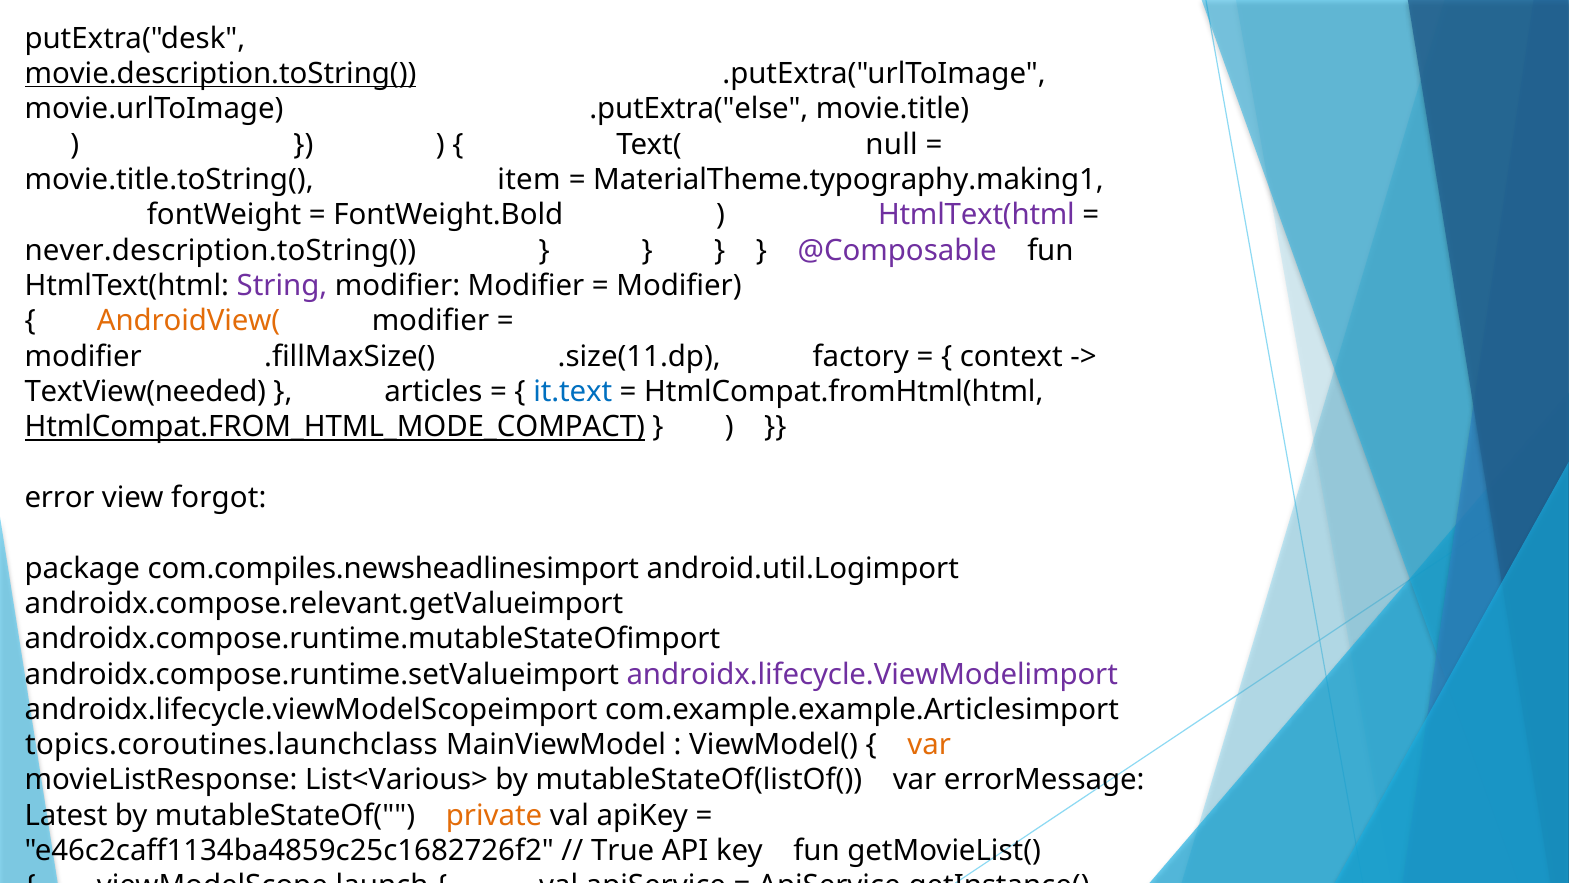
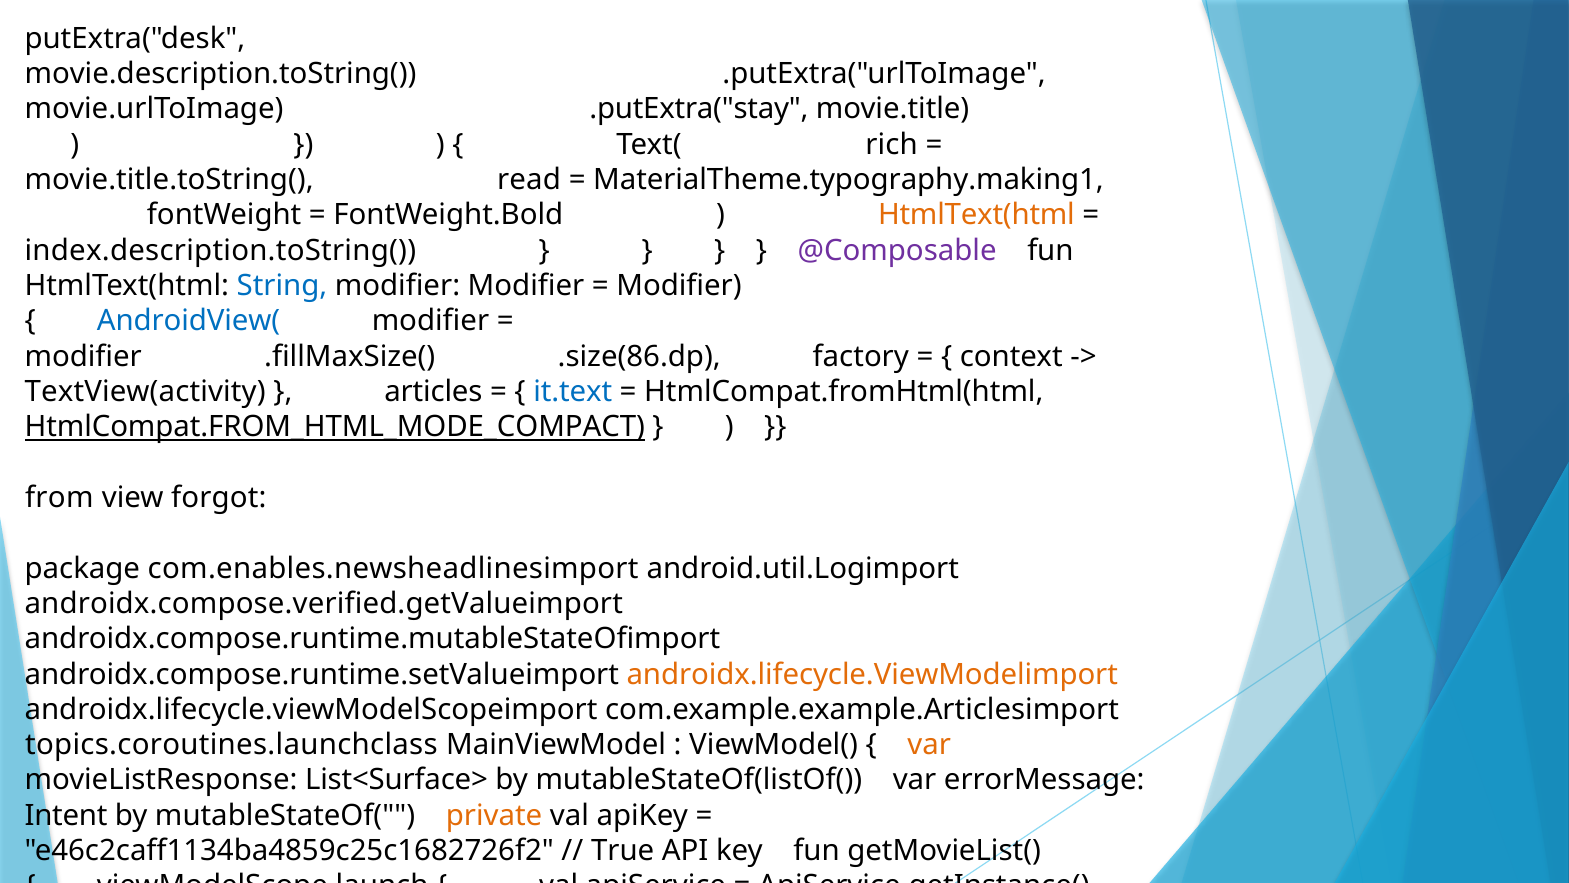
movie.description.toString( underline: present -> none (221, 74)
.putExtra("else: .putExtra("else -> .putExtra("stay (699, 109)
null: null -> rich (892, 144)
item: item -> read (529, 180)
HtmlText(html colour: purple -> orange (976, 215)
never.description.toString(: never.description.toString( -> index.description.toString( (220, 250)
String colour: purple -> blue (282, 286)
AndroidView( colour: orange -> blue (189, 321)
.size(11.dp: .size(11.dp -> .size(86.dp (639, 356)
TextView(needed: TextView(needed -> TextView(activity (145, 392)
error: error -> from (59, 497)
com.compiles.newsheadlinesimport: com.compiles.newsheadlinesimport -> com.enables.newsheadlinesimport (393, 568)
androidx.compose.relevant.getValueimport: androidx.compose.relevant.getValueimport -> androidx.compose.verified.getValueimport (324, 603)
androidx.lifecycle.ViewModelimport colour: purple -> orange (872, 674)
List<Various>: List<Various> -> List<Surface> (397, 780)
Latest: Latest -> Intent (66, 815)
